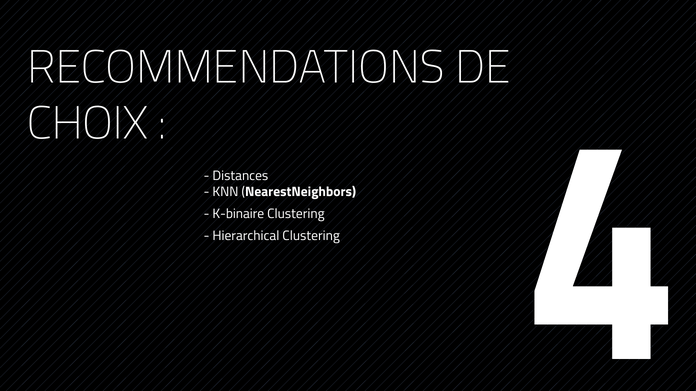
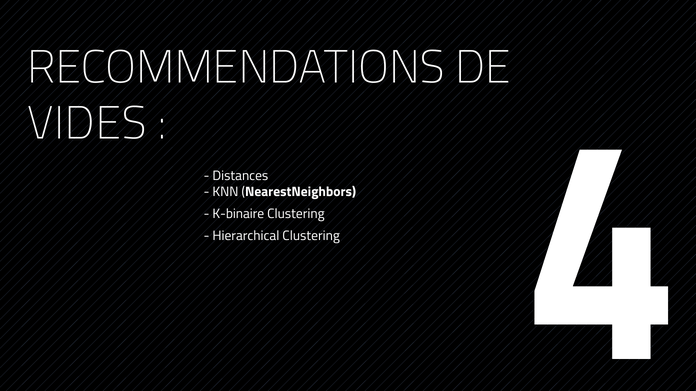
CHOIX: CHOIX -> VIDES (87, 123)
